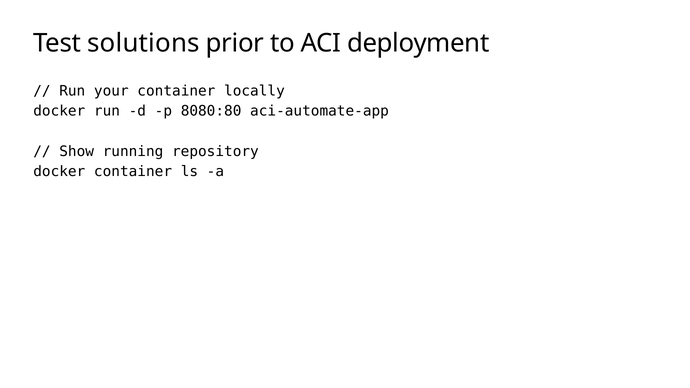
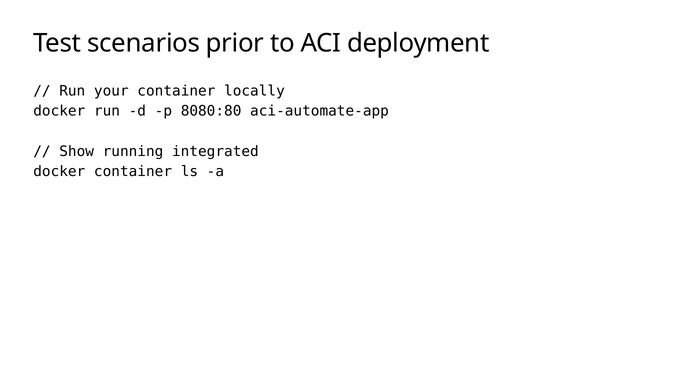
solutions: solutions -> scenarios (144, 43)
repository: repository -> integrated (215, 151)
